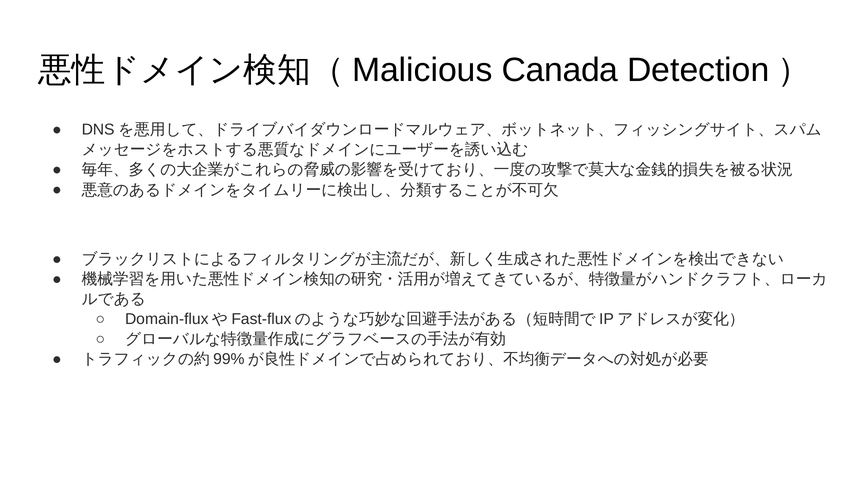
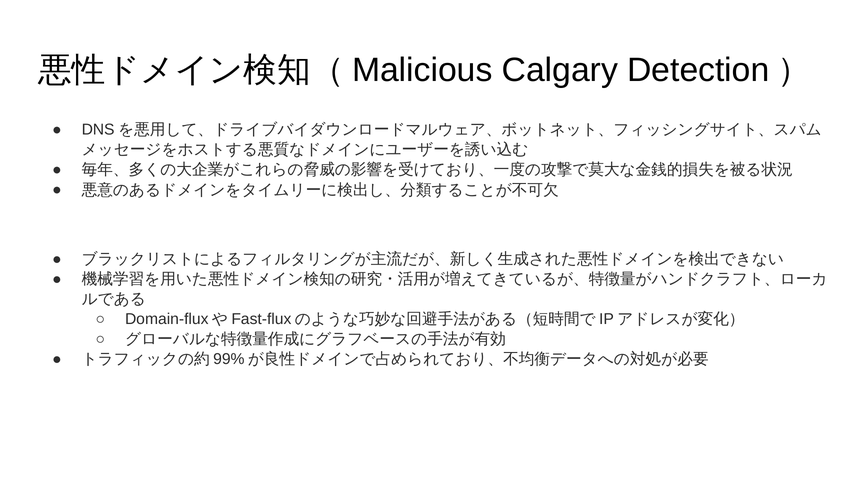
Canada: Canada -> Calgary (560, 70)
